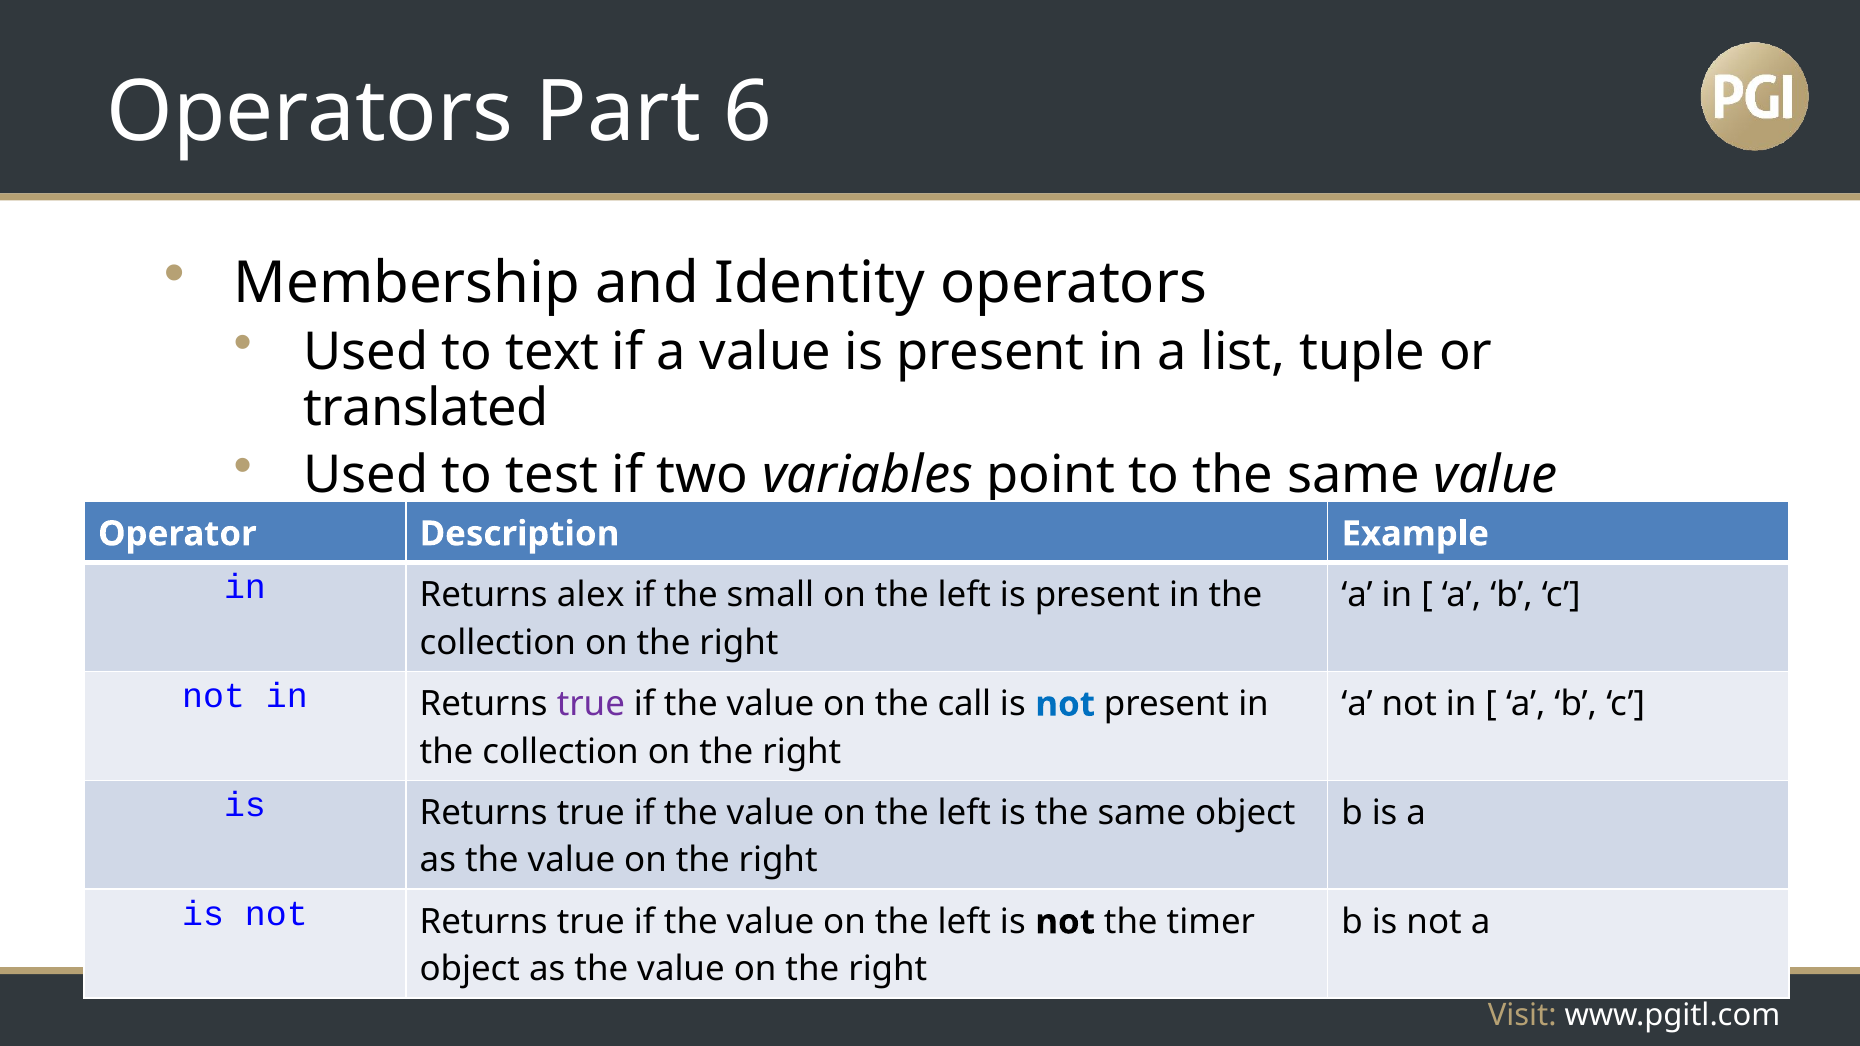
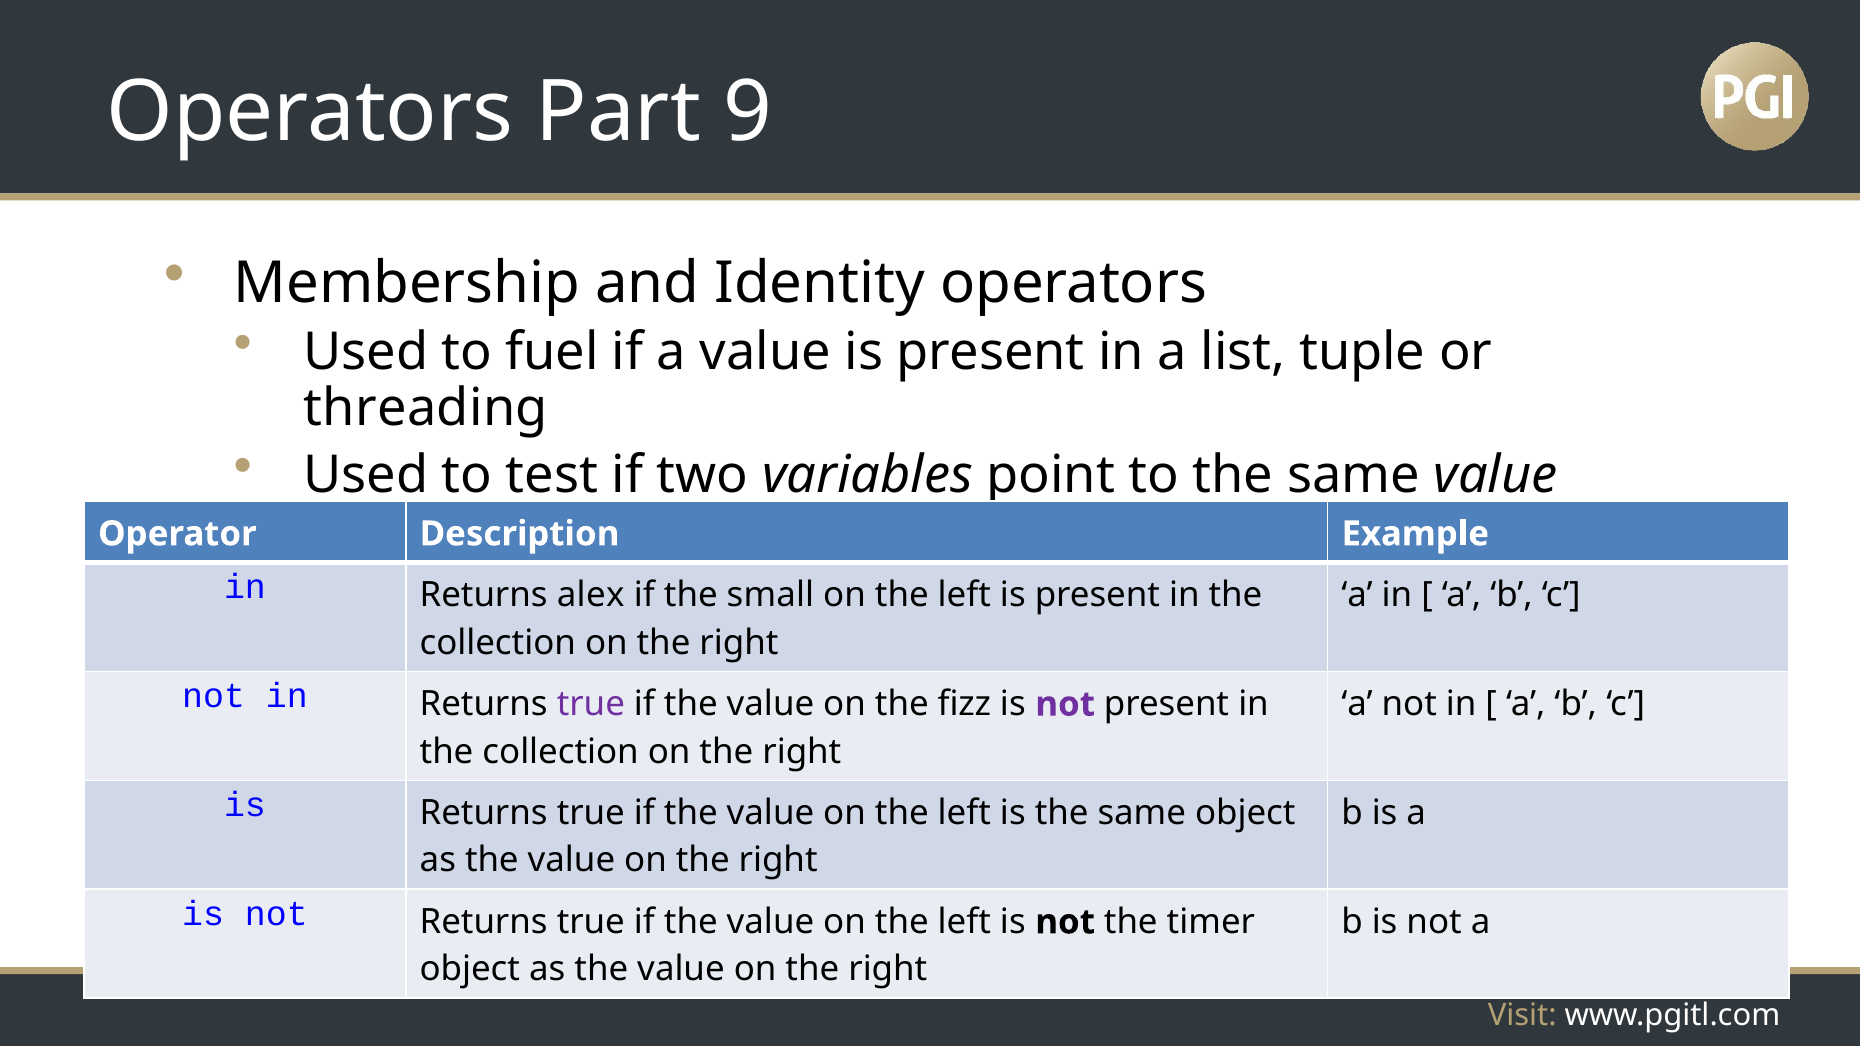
6: 6 -> 9 (747, 112)
text: text -> fuel (552, 352)
translated: translated -> threading (426, 409)
call: call -> fizz (964, 704)
not colour: blue -> purple (1065, 704)
